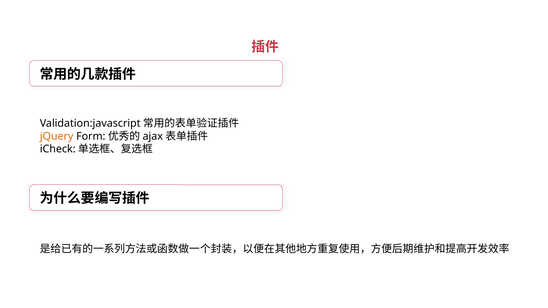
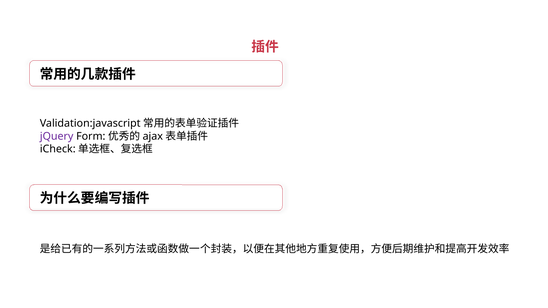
jQuery colour: orange -> purple (57, 136)
